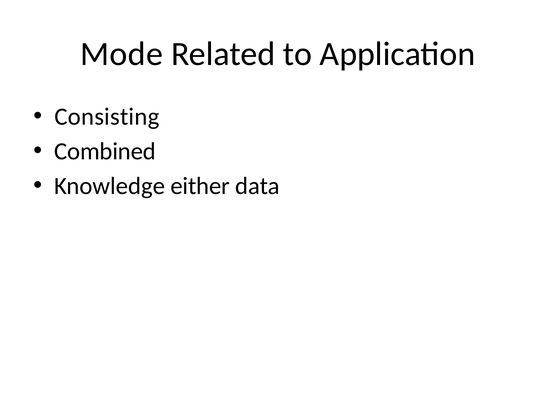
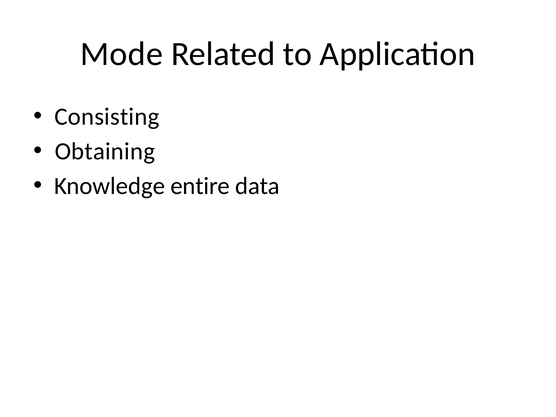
Combined: Combined -> Obtaining (105, 151)
either: either -> entire (200, 186)
